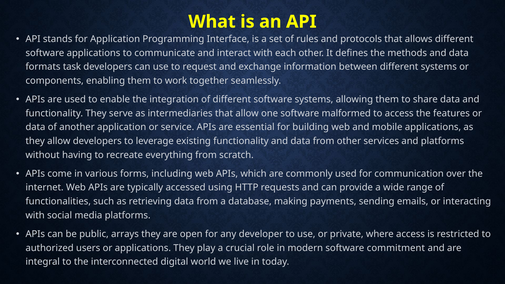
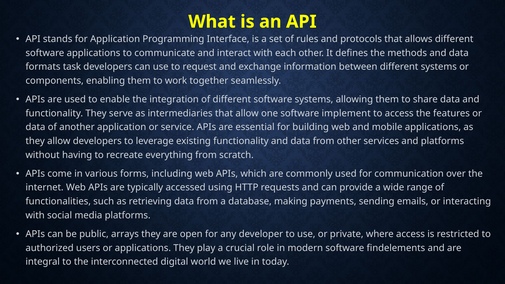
malformed: malformed -> implement (346, 113)
commitment: commitment -> findelements (396, 248)
